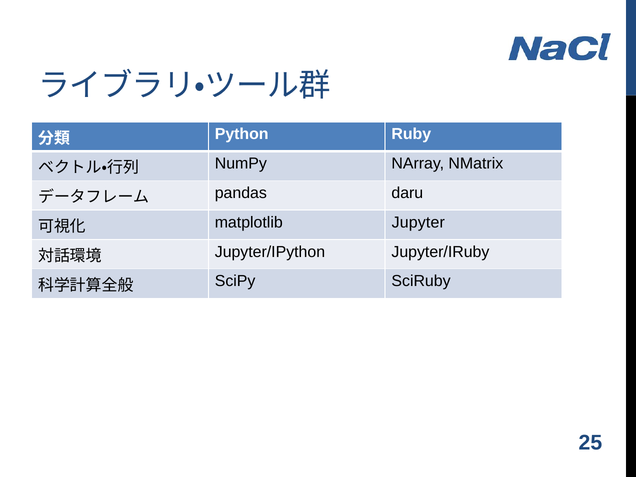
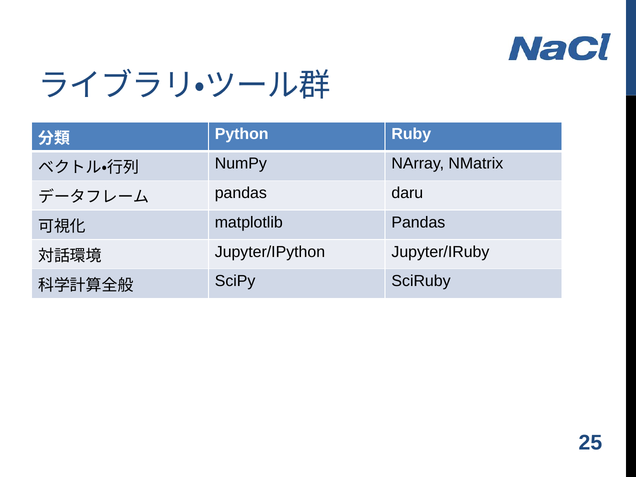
matplotlib Jupyter: Jupyter -> Pandas (418, 222)
